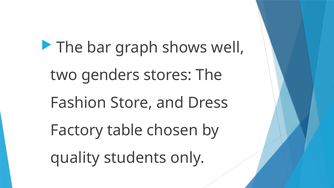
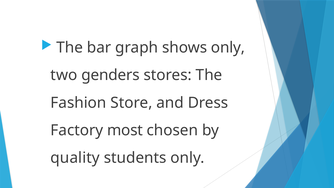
shows well: well -> only (228, 47)
table: table -> most (125, 130)
